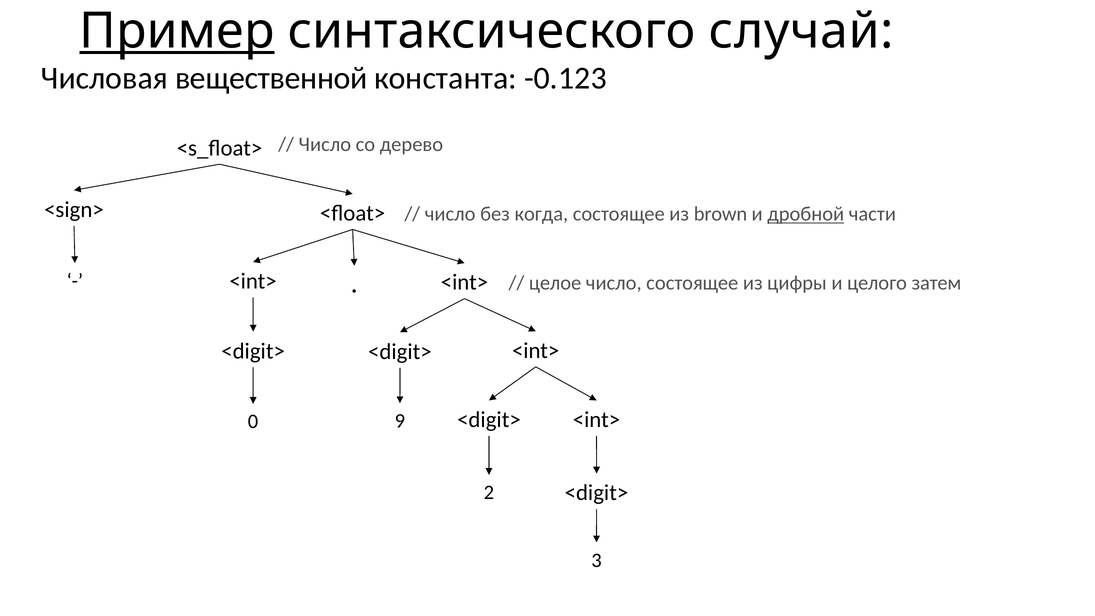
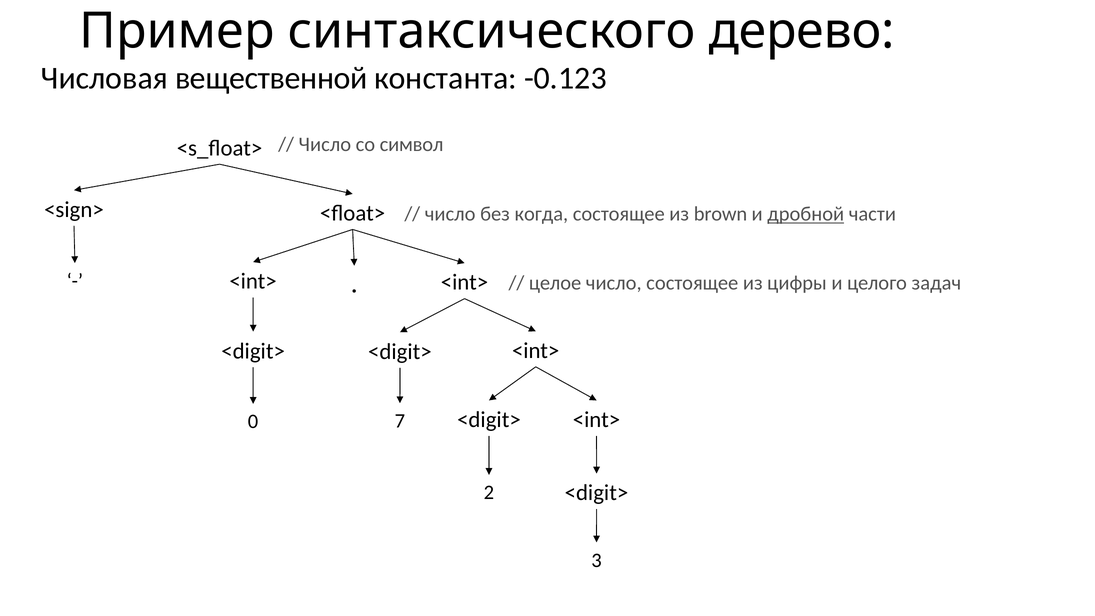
Пример underline: present -> none (177, 31)
случай: случай -> дерево (802, 31)
дерево: дерево -> символ (412, 144)
затем: затем -> задач (936, 283)
9: 9 -> 7 (400, 421)
